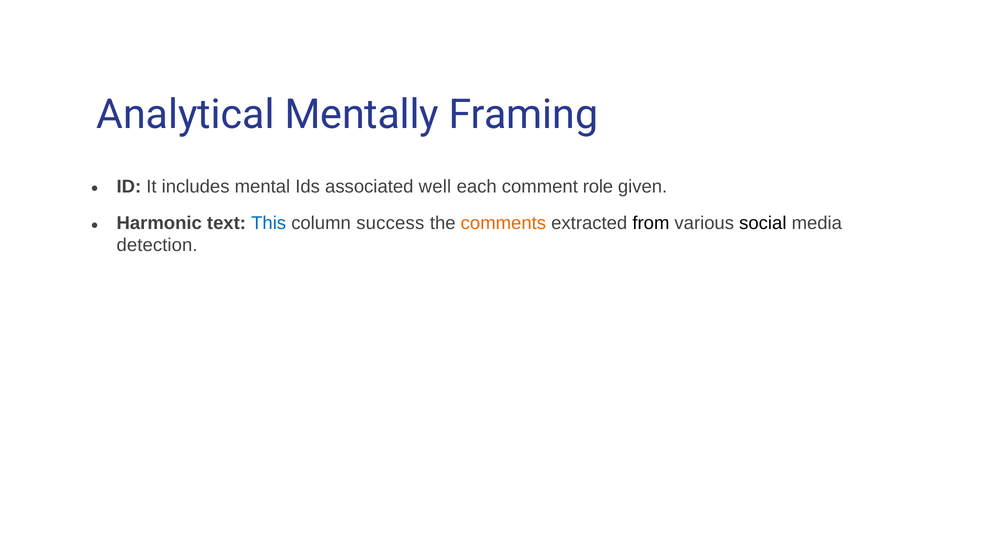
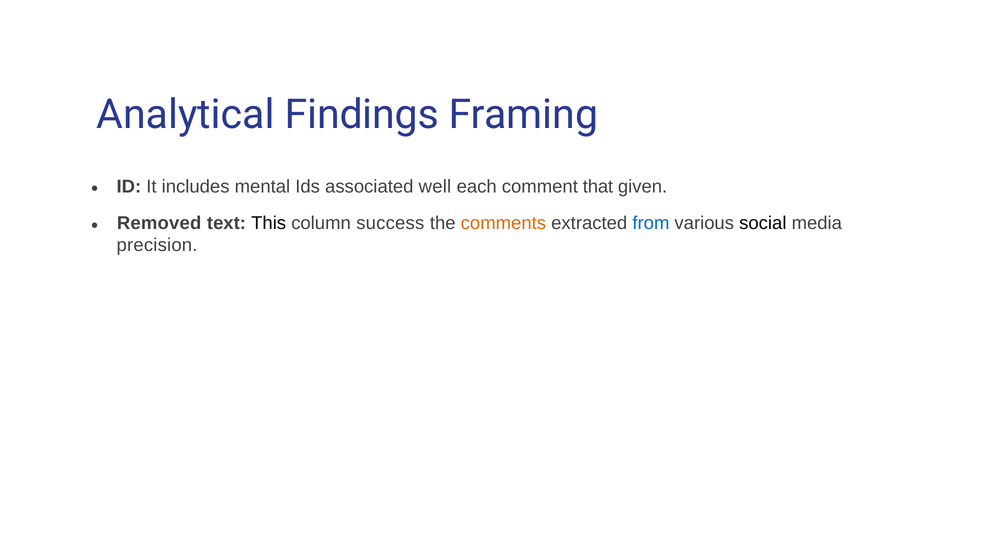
Mentally: Mentally -> Findings (362, 115)
role: role -> that (598, 186)
Harmonic: Harmonic -> Removed (159, 223)
This colour: blue -> black (269, 223)
from colour: black -> blue (651, 223)
detection: detection -> precision (157, 245)
